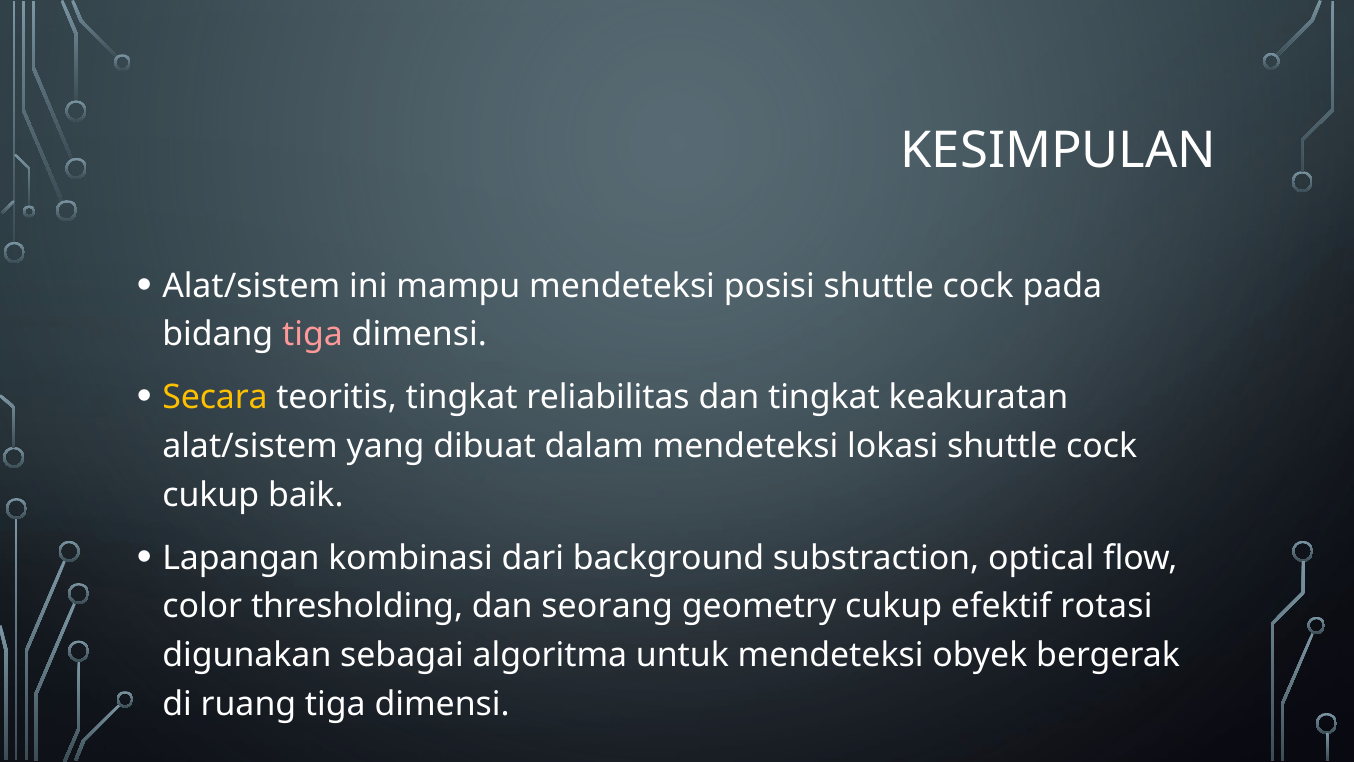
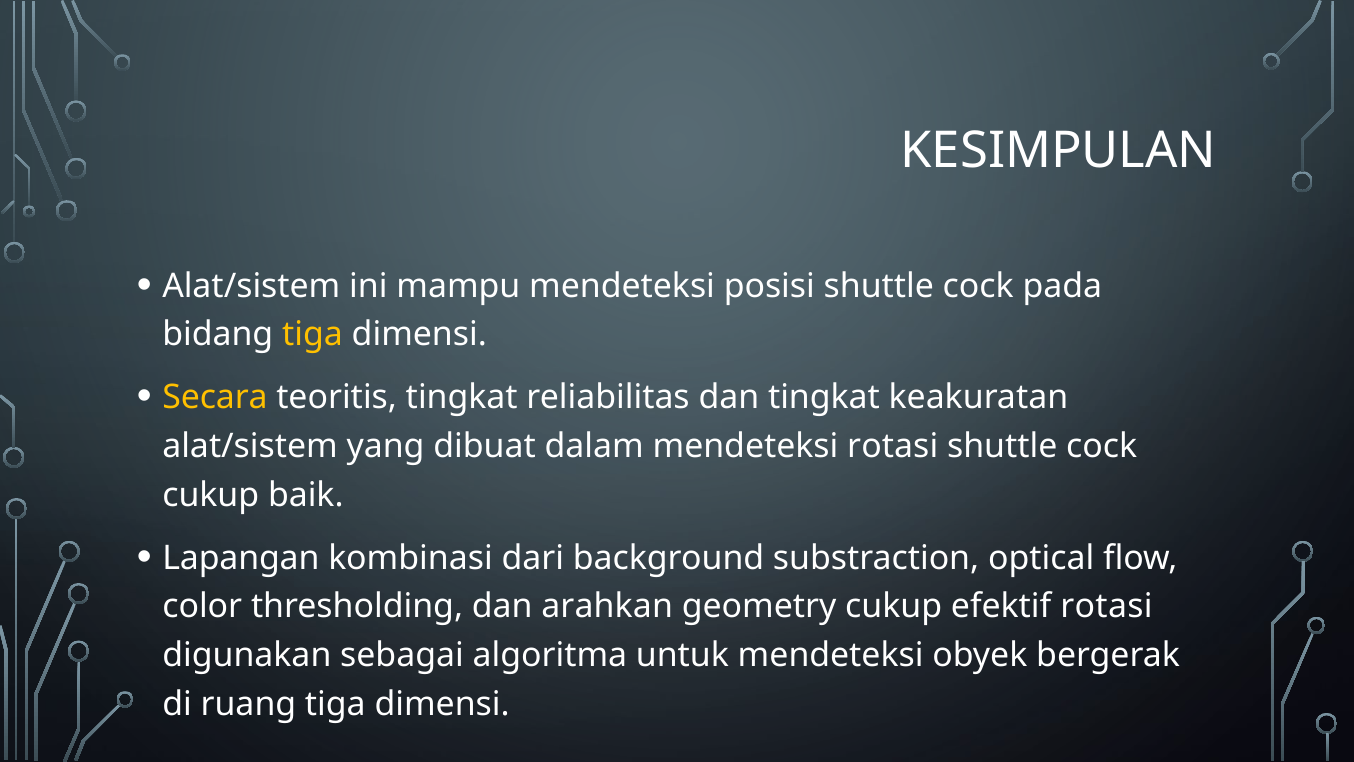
tiga colour: pink -> yellow (313, 334)
mendeteksi lokasi: lokasi -> rotasi (893, 446)
seorang: seorang -> arahkan (607, 606)
